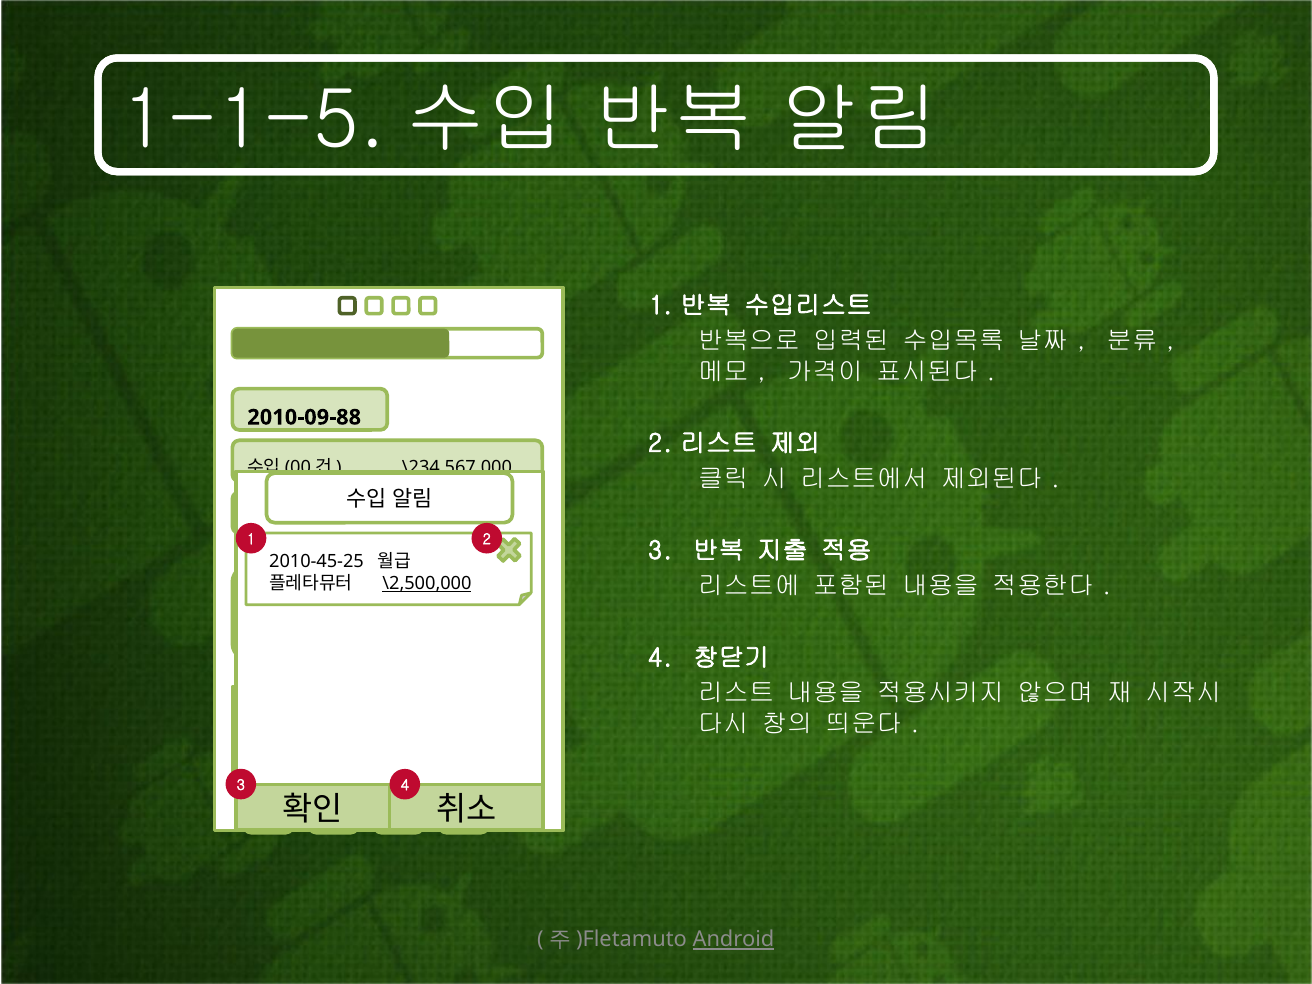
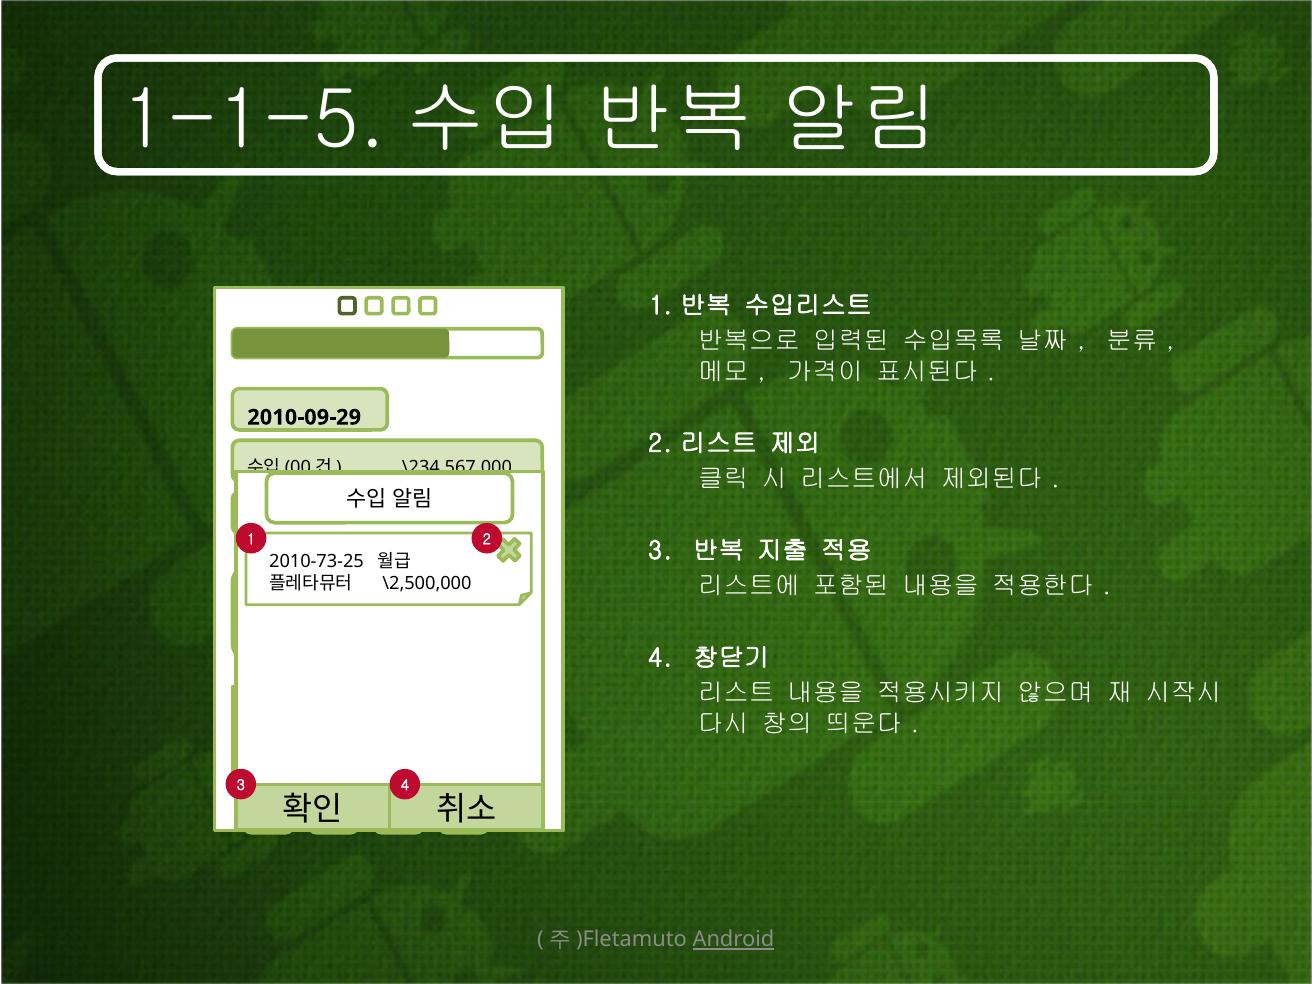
2010-09-88: 2010-09-88 -> 2010-09-29 (304, 417)
2010-45-25: 2010-45-25 -> 2010-73-25 (316, 562)
\2,500,000 underline: present -> none (427, 584)
